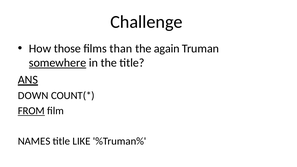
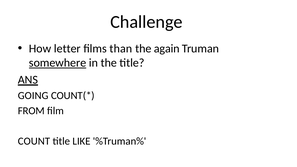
those: those -> letter (67, 48)
DOWN: DOWN -> GOING (33, 96)
FROM underline: present -> none (31, 111)
NAMES: NAMES -> COUNT (34, 141)
